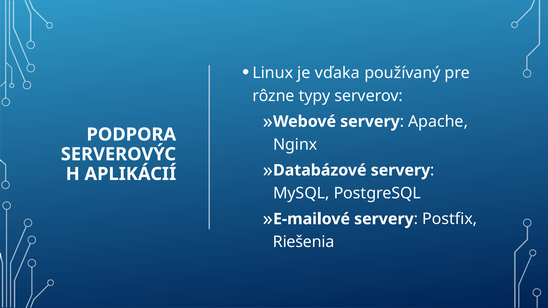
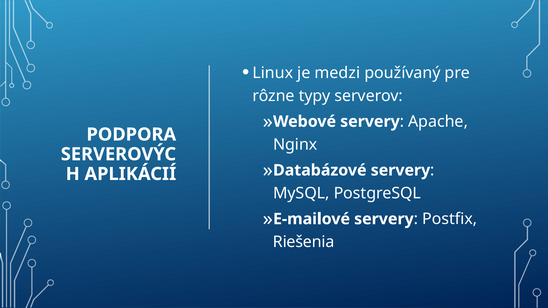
vďaka: vďaka -> medzi (337, 73)
